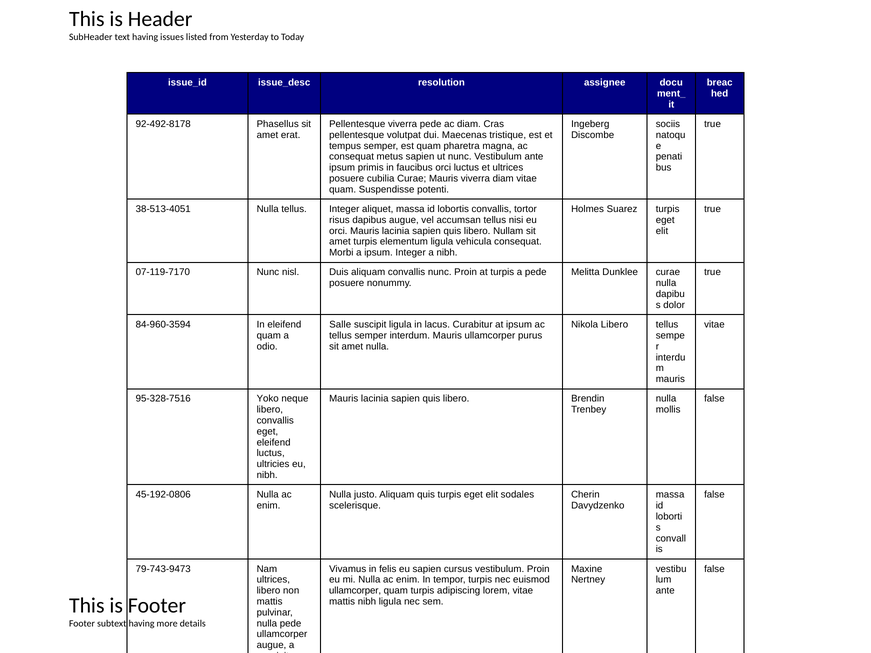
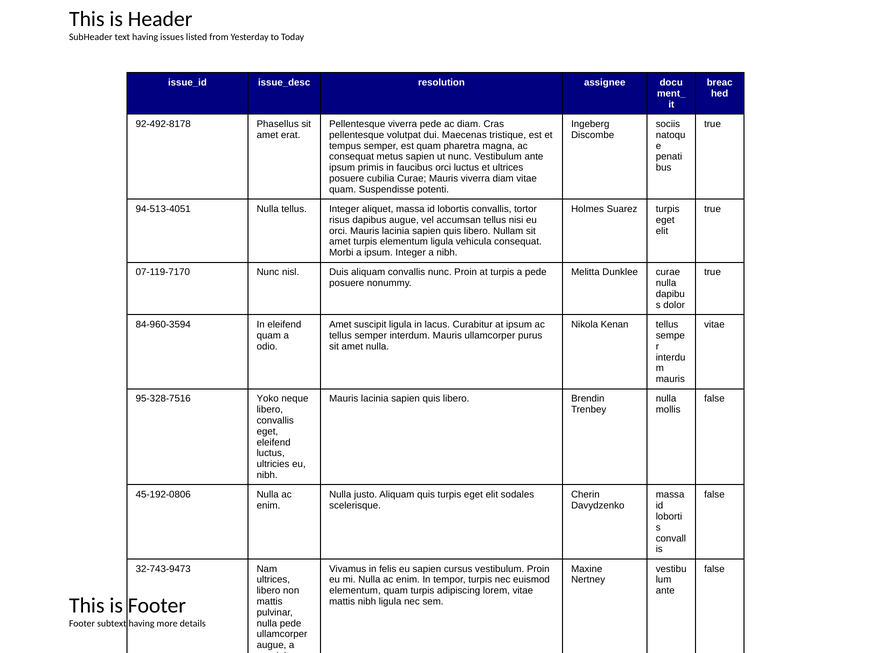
38-513-4051: 38-513-4051 -> 94-513-4051 (163, 209)
Salle: Salle -> Amet (340, 325)
Nikola Libero: Libero -> Kenan (615, 325)
79-743-9473: 79-743-9473 -> 32-743-9473 (163, 569)
ullamcorper: ullamcorper -> elementum (355, 591)
